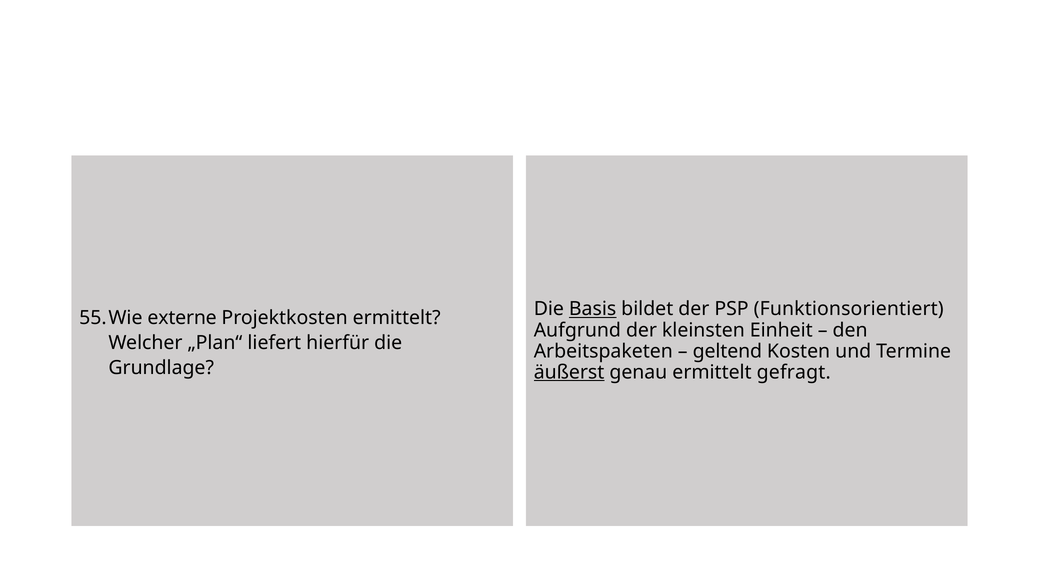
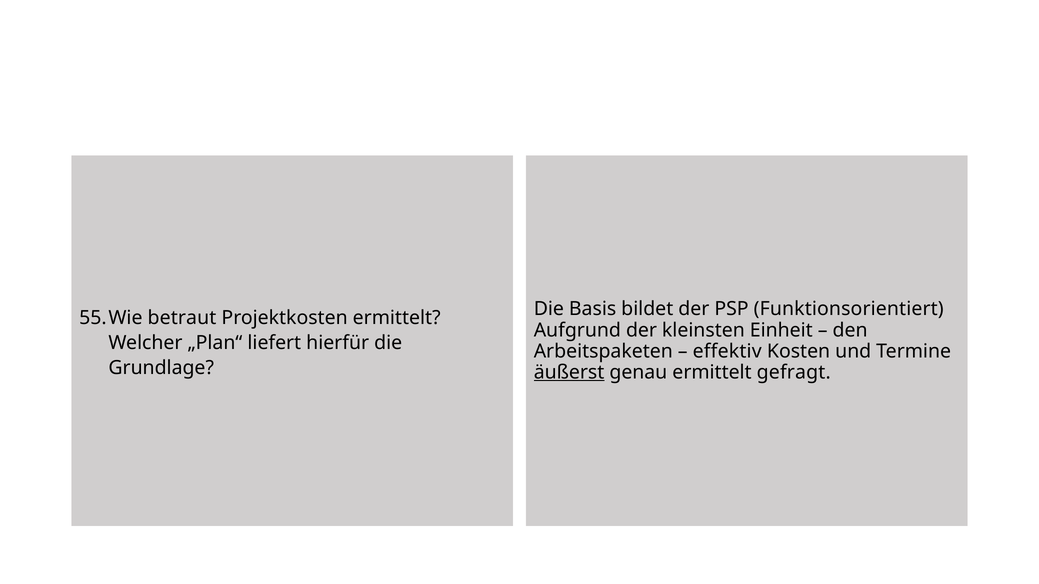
Basis underline: present -> none (593, 309)
externe: externe -> betraut (182, 318)
geltend: geltend -> effektiv (727, 351)
